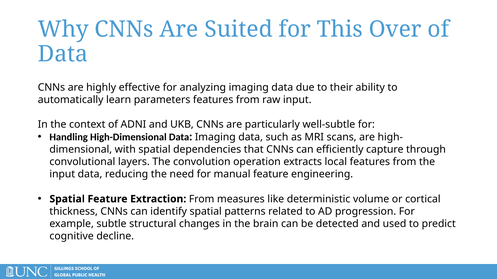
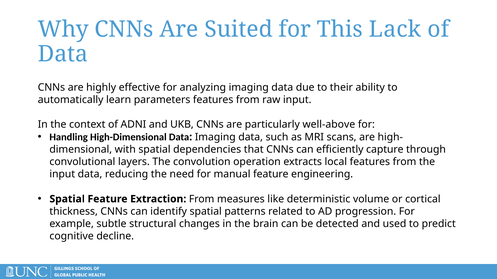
Over: Over -> Lack (395, 29)
well-subtle: well-subtle -> well-above (329, 125)
